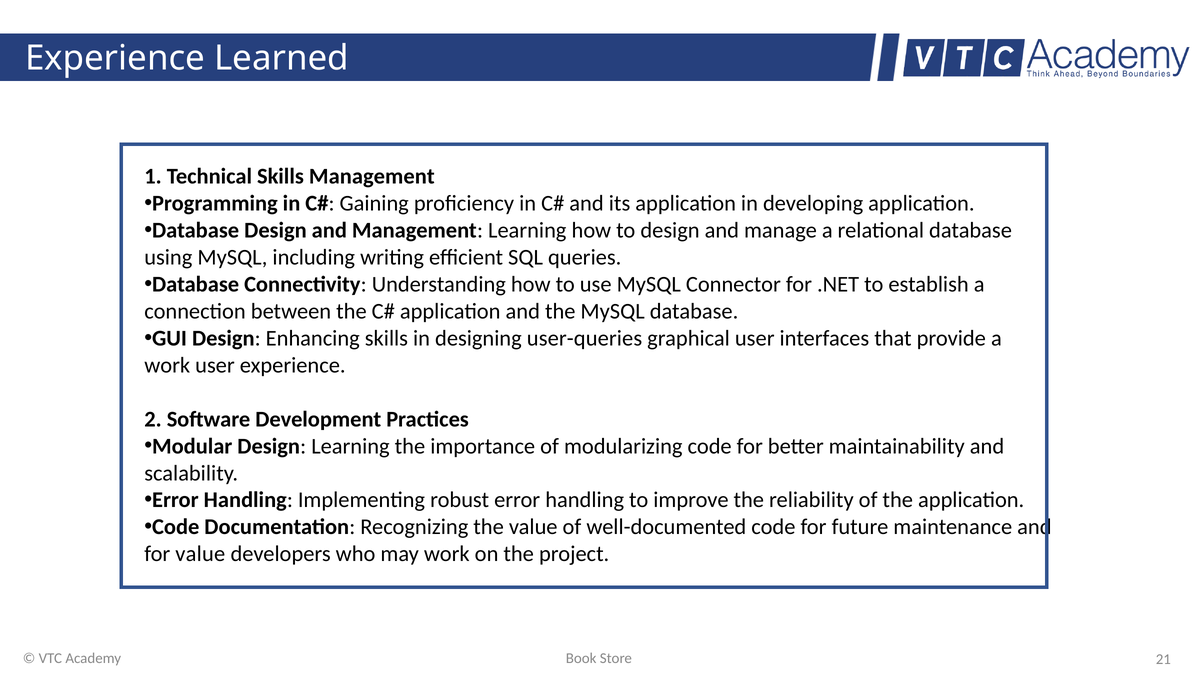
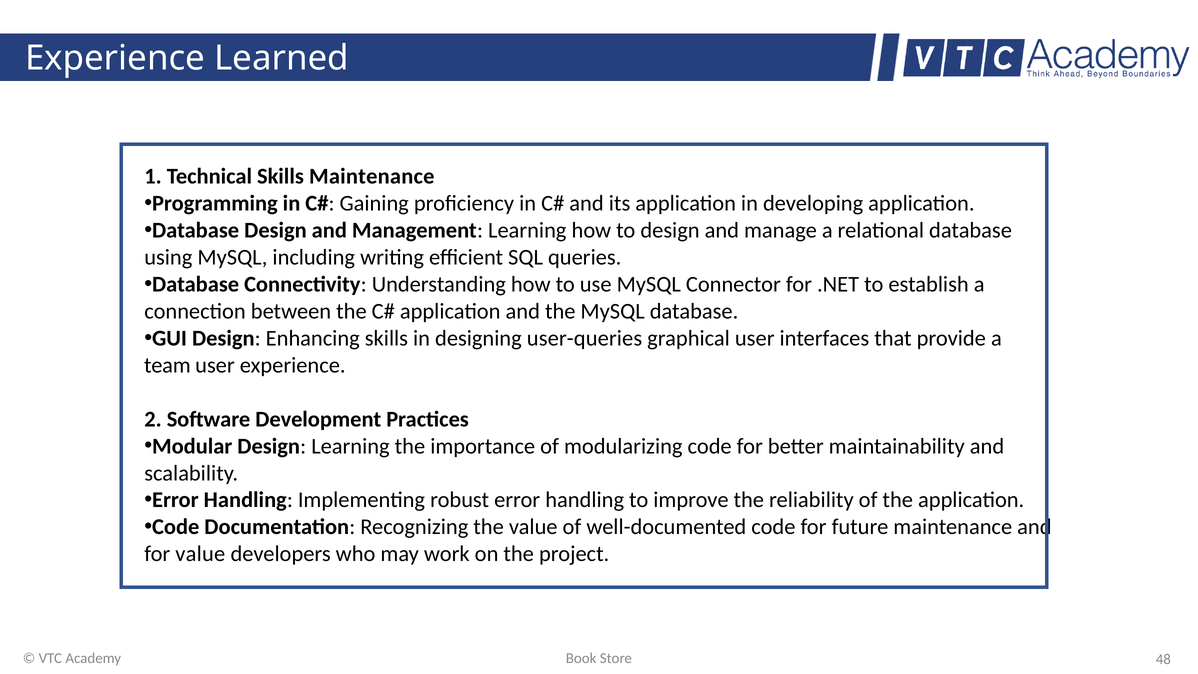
Skills Management: Management -> Maintenance (372, 177)
work: work -> team (167, 365)
21: 21 -> 48 (1163, 659)
